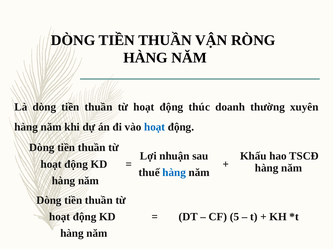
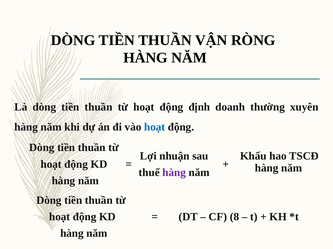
thúc: thúc -> định (199, 107)
hàng colour: blue -> purple (174, 173)
5: 5 -> 8 (235, 217)
